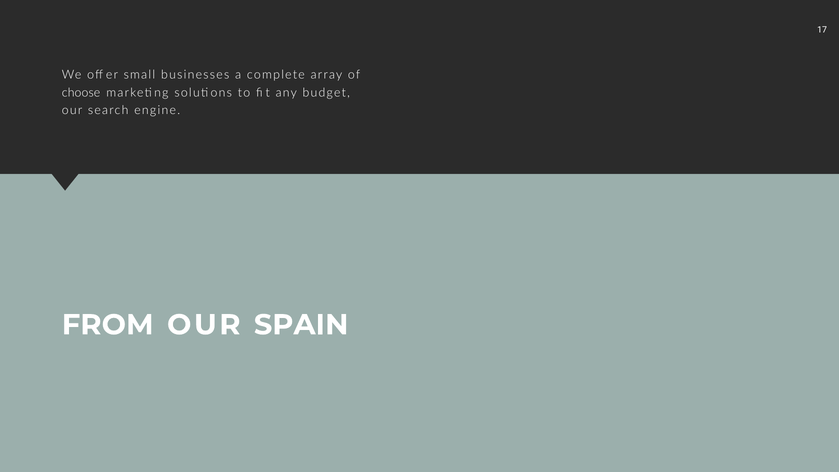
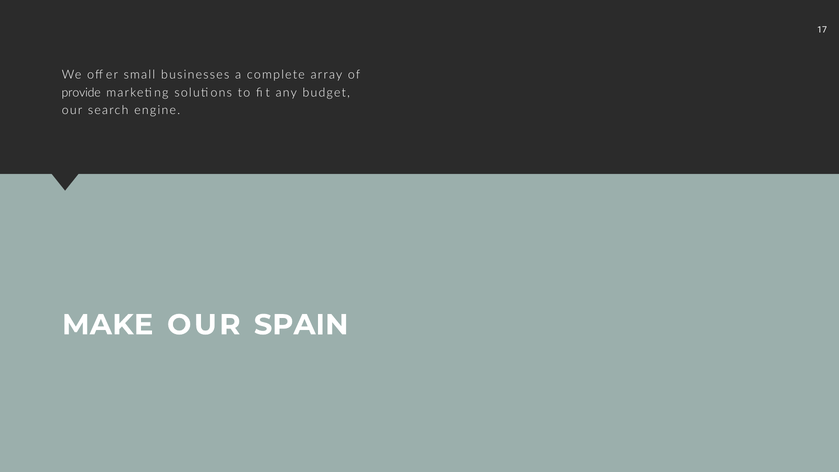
choose: choose -> provide (81, 92)
FROM: FROM -> MAKE (108, 325)
